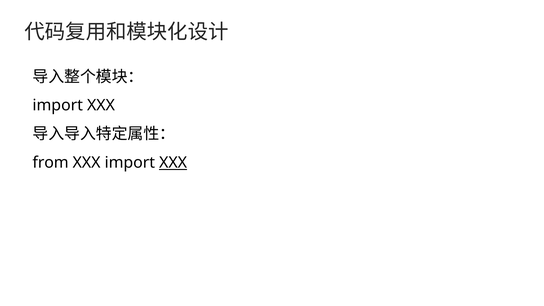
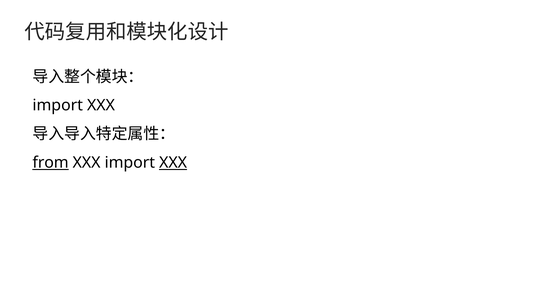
from underline: none -> present (51, 163)
